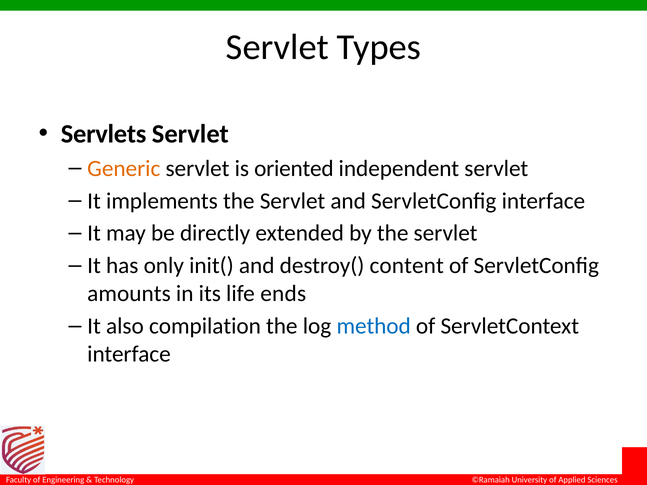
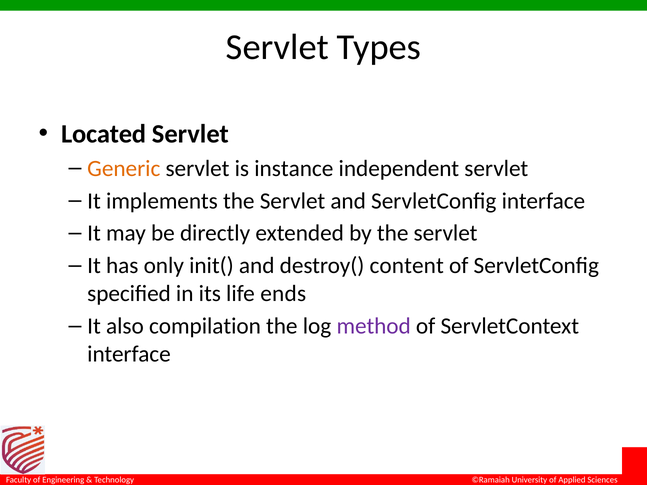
Servlets: Servlets -> Located (104, 134)
oriented: oriented -> instance (294, 168)
amounts: amounts -> speciﬁed (129, 294)
method colour: blue -> purple (374, 326)
